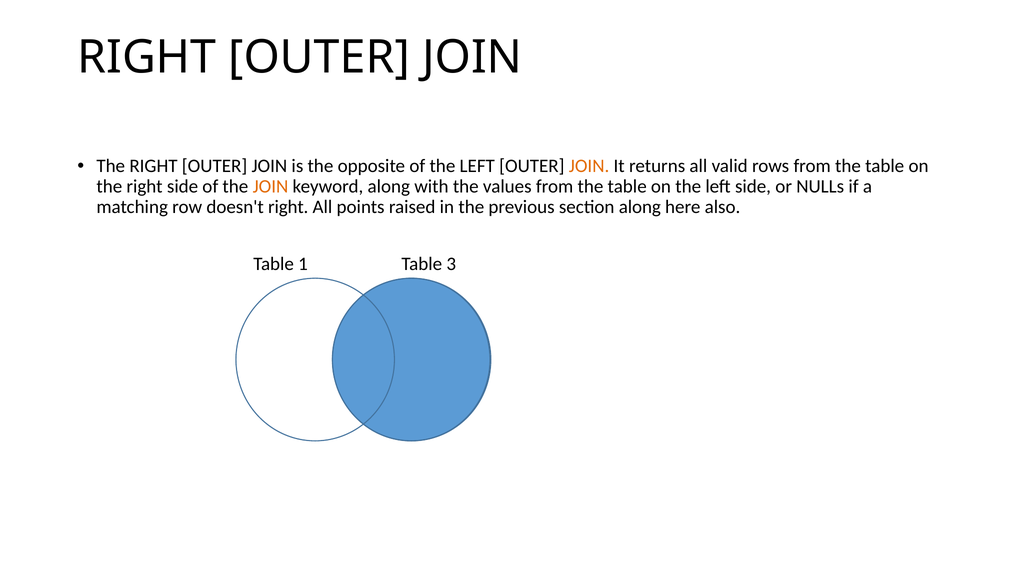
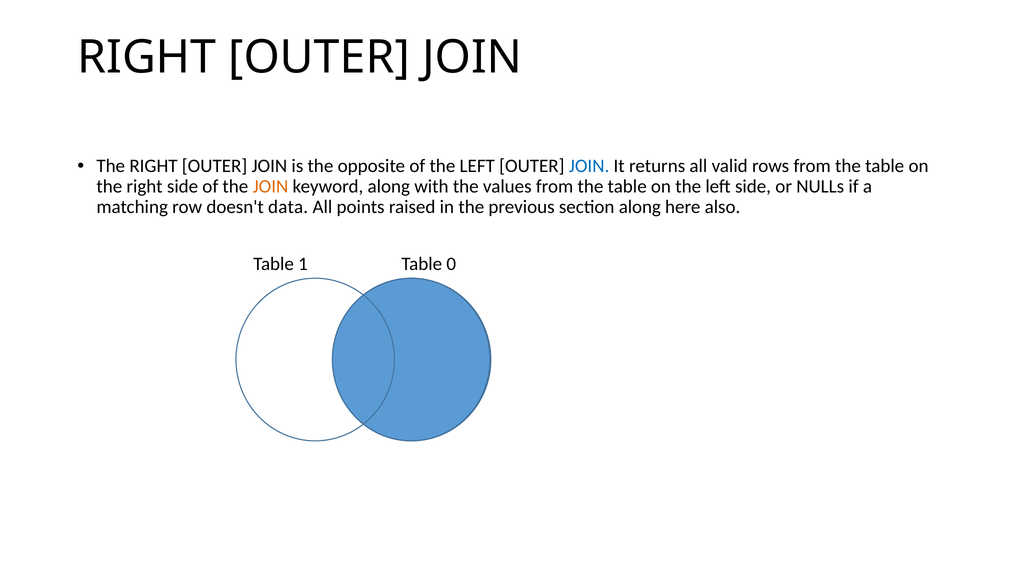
JOIN colour: orange -> blue (589, 166)
doesn't right: right -> data (288, 207)
3: 3 -> 0 (451, 264)
